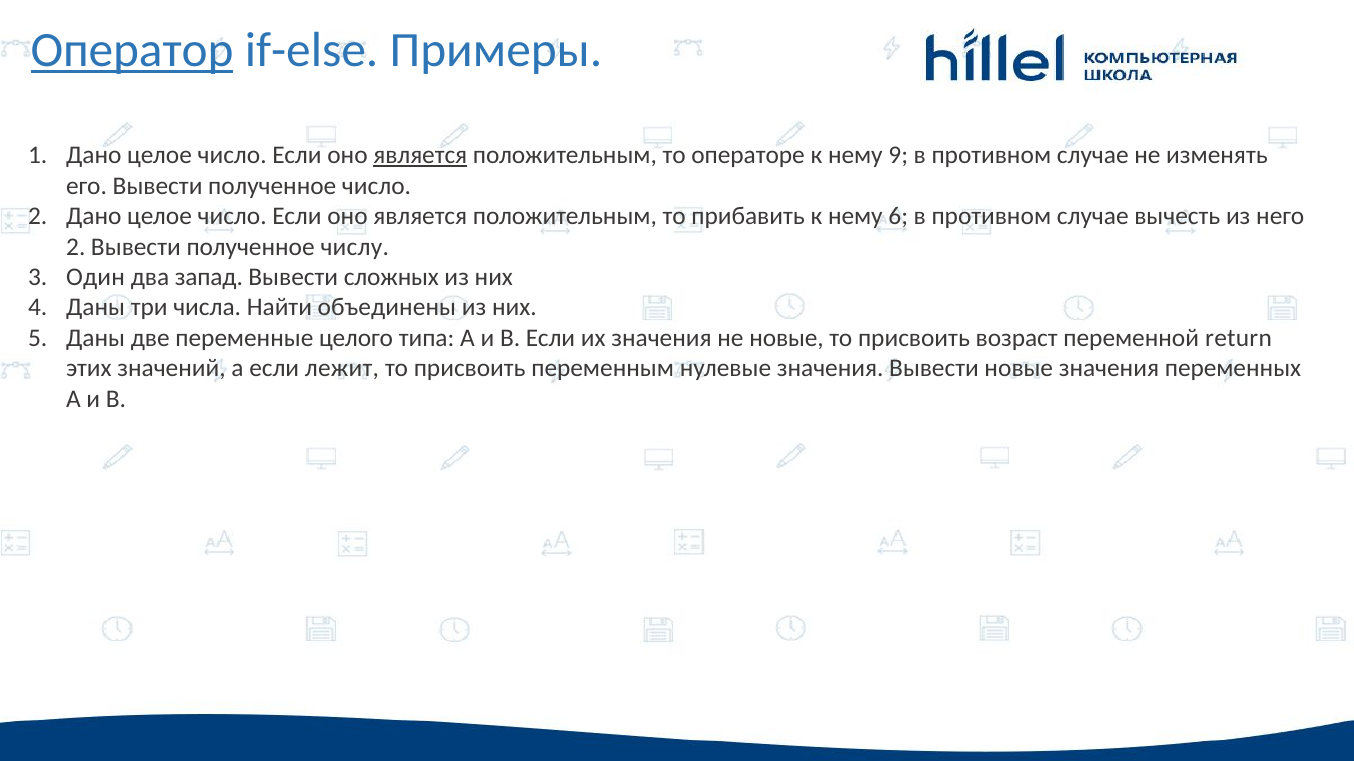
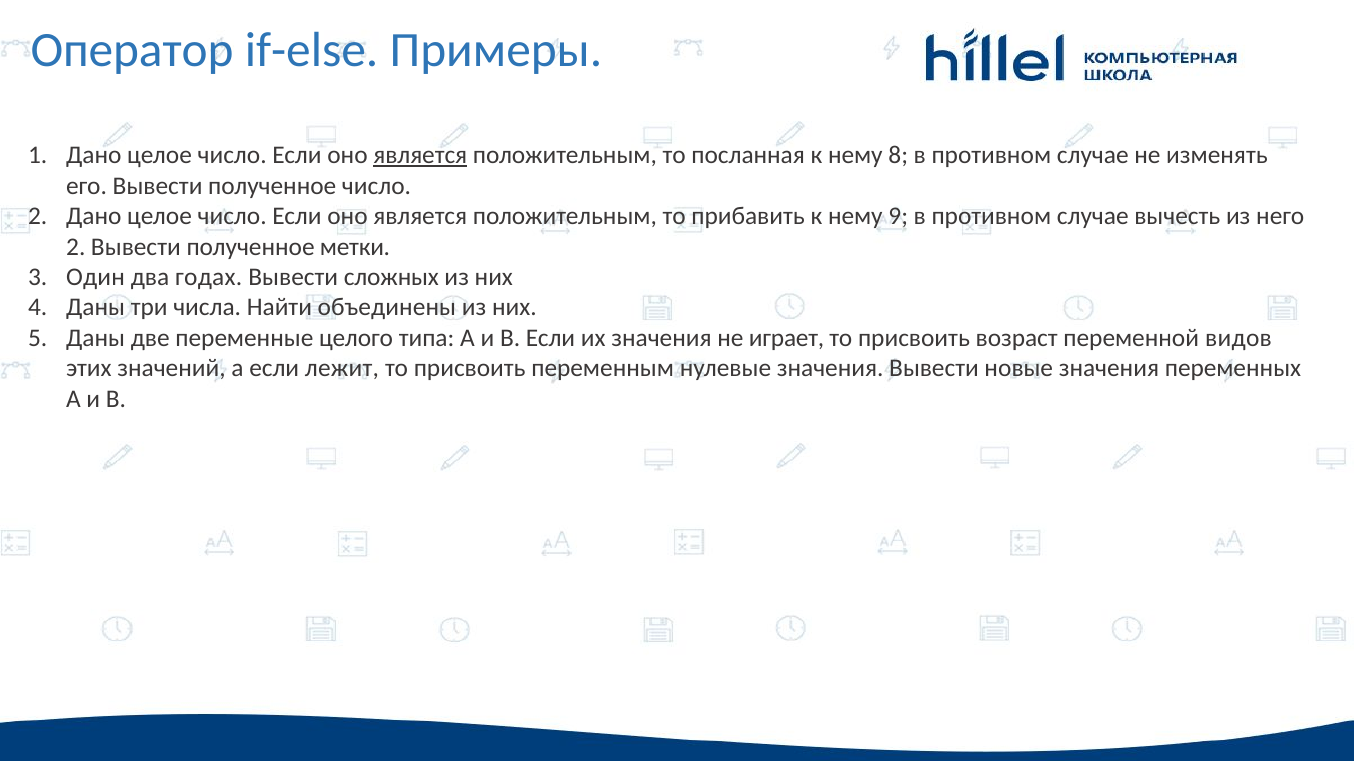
Оператор underline: present -> none (132, 50)
операторе: операторе -> посланная (748, 155)
9: 9 -> 8 (898, 155)
6: 6 -> 9 (898, 216)
числу: числу -> метки (355, 247)
запад: запад -> годах (209, 277)
не новые: новые -> играет (787, 338)
return: return -> видов (1239, 338)
